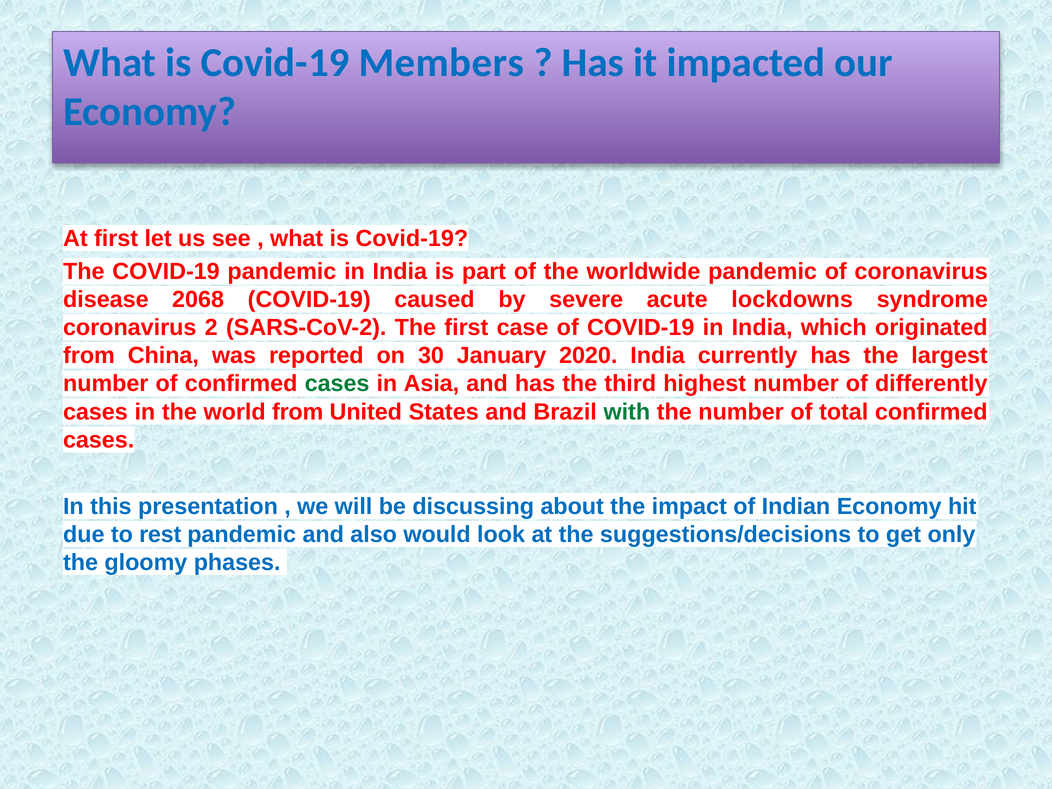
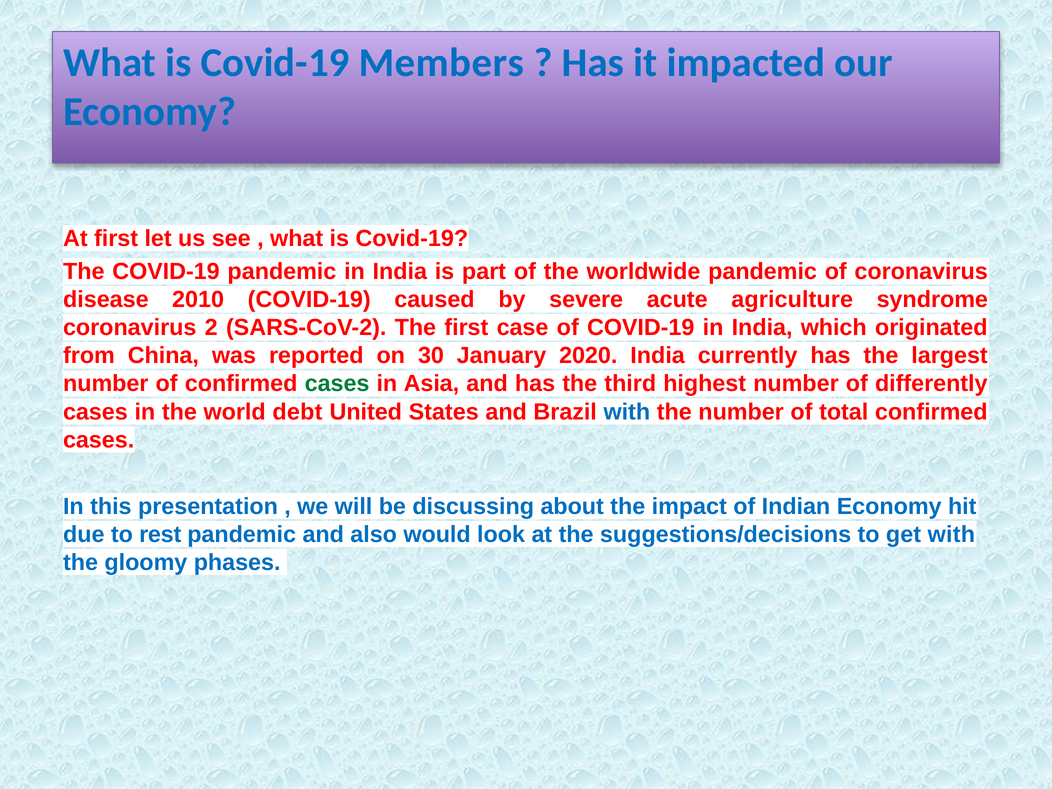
2068: 2068 -> 2010 (198, 300)
lockdowns: lockdowns -> agriculture (792, 300)
world from: from -> debt (297, 412)
with colour: green -> blue (627, 412)
get only: only -> with (951, 534)
